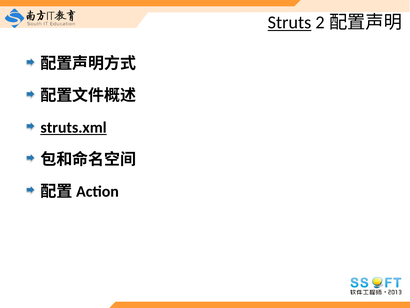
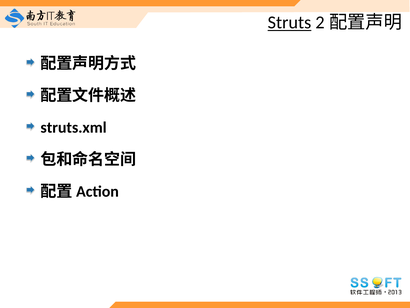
struts.xml underline: present -> none (74, 127)
